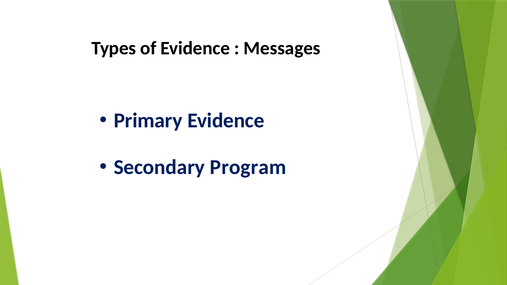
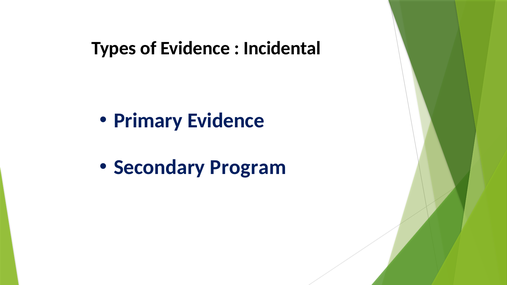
Messages: Messages -> Incidental (282, 48)
